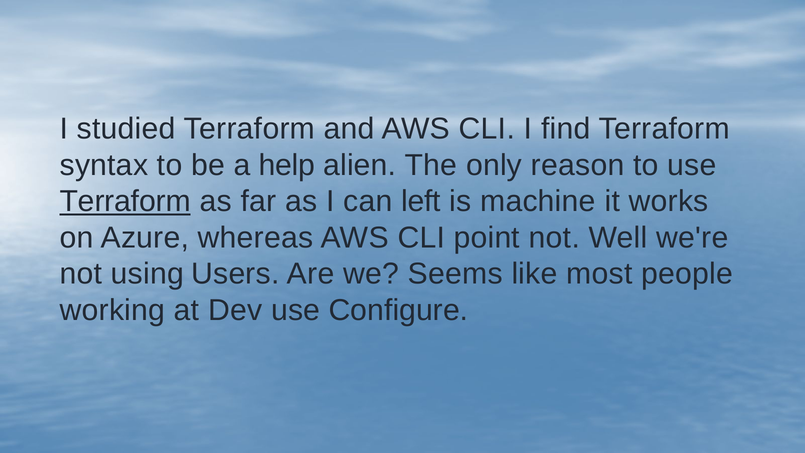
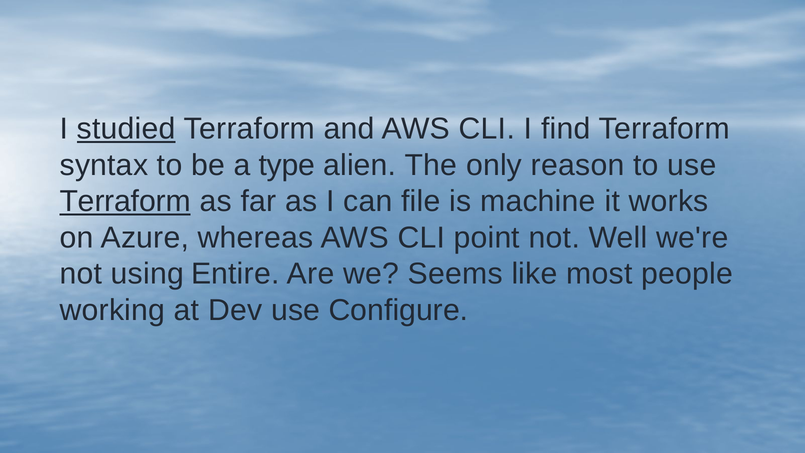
studied underline: none -> present (126, 129)
help: help -> type (287, 165)
left: left -> file (421, 201)
Users: Users -> Entire (235, 274)
